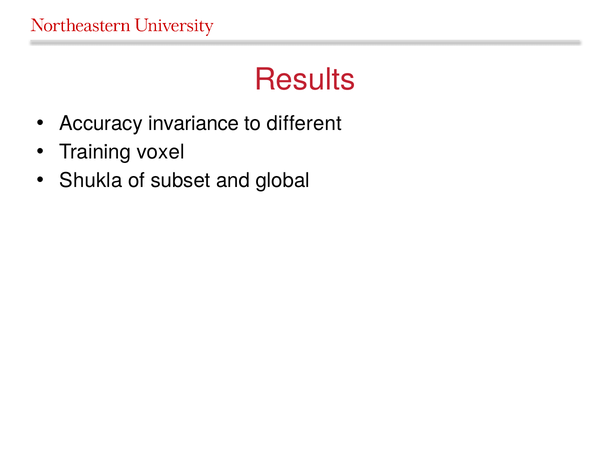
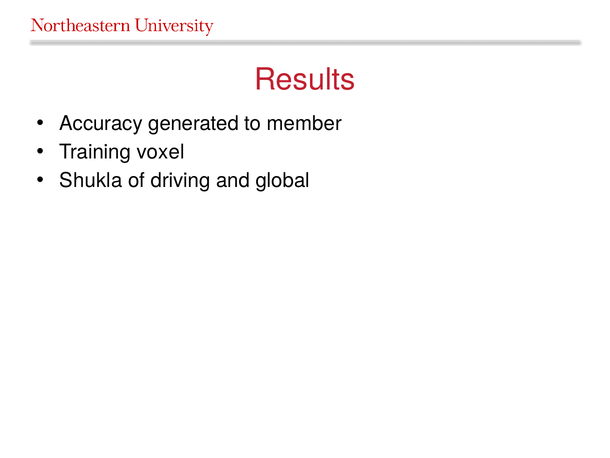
invariance: invariance -> generated (194, 123)
different: different -> member (304, 123)
subset: subset -> driving (181, 180)
